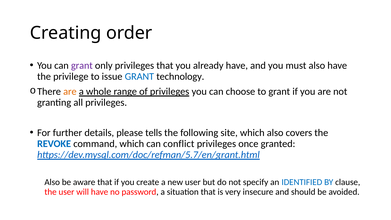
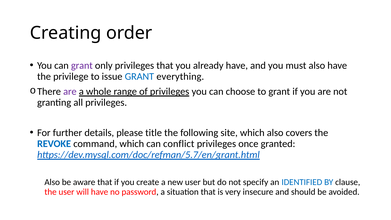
technology: technology -> everything (180, 76)
are colour: orange -> purple (70, 92)
tells: tells -> title (154, 133)
